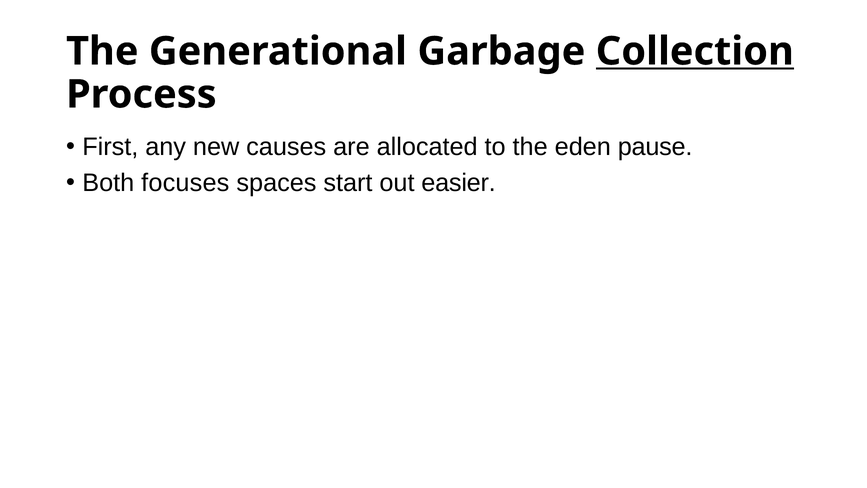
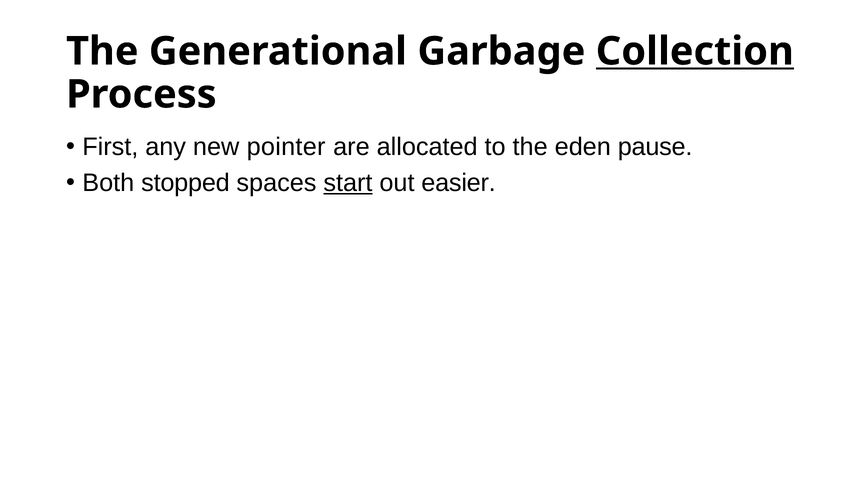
causes: causes -> pointer (286, 147)
focuses: focuses -> stopped (186, 183)
start underline: none -> present (348, 183)
